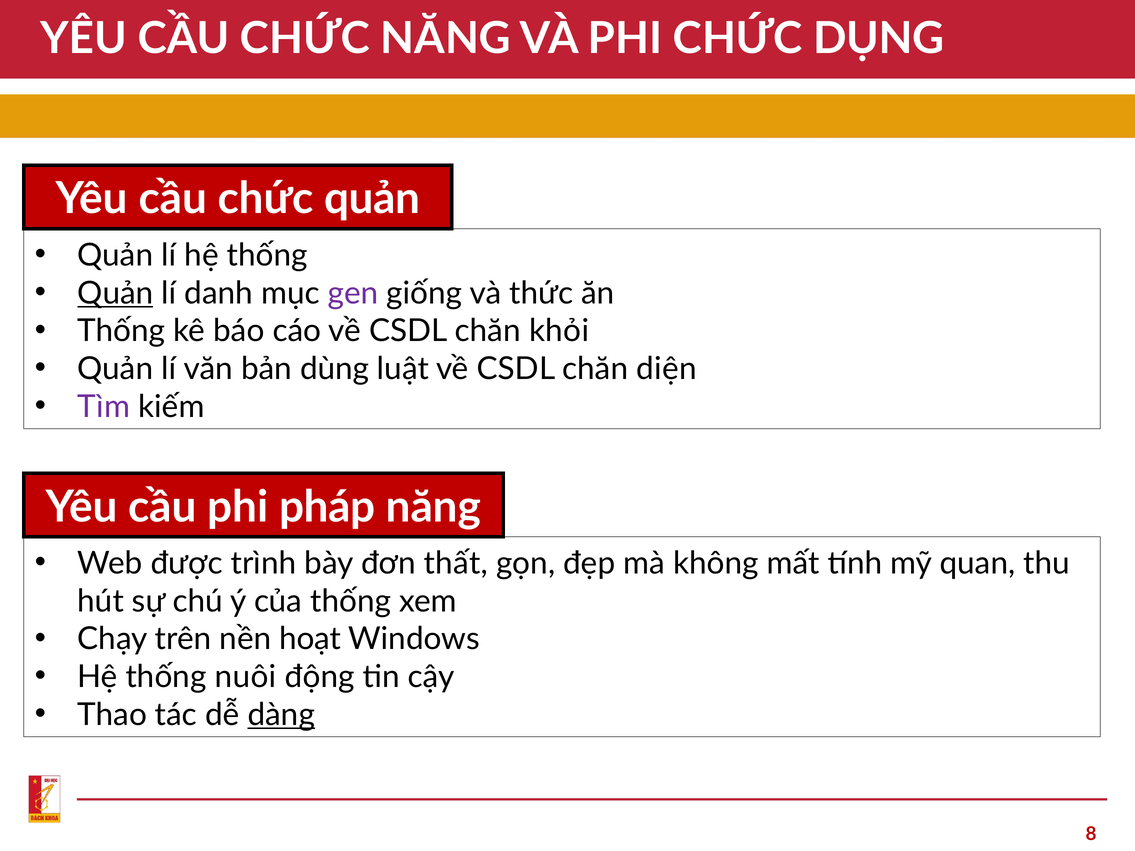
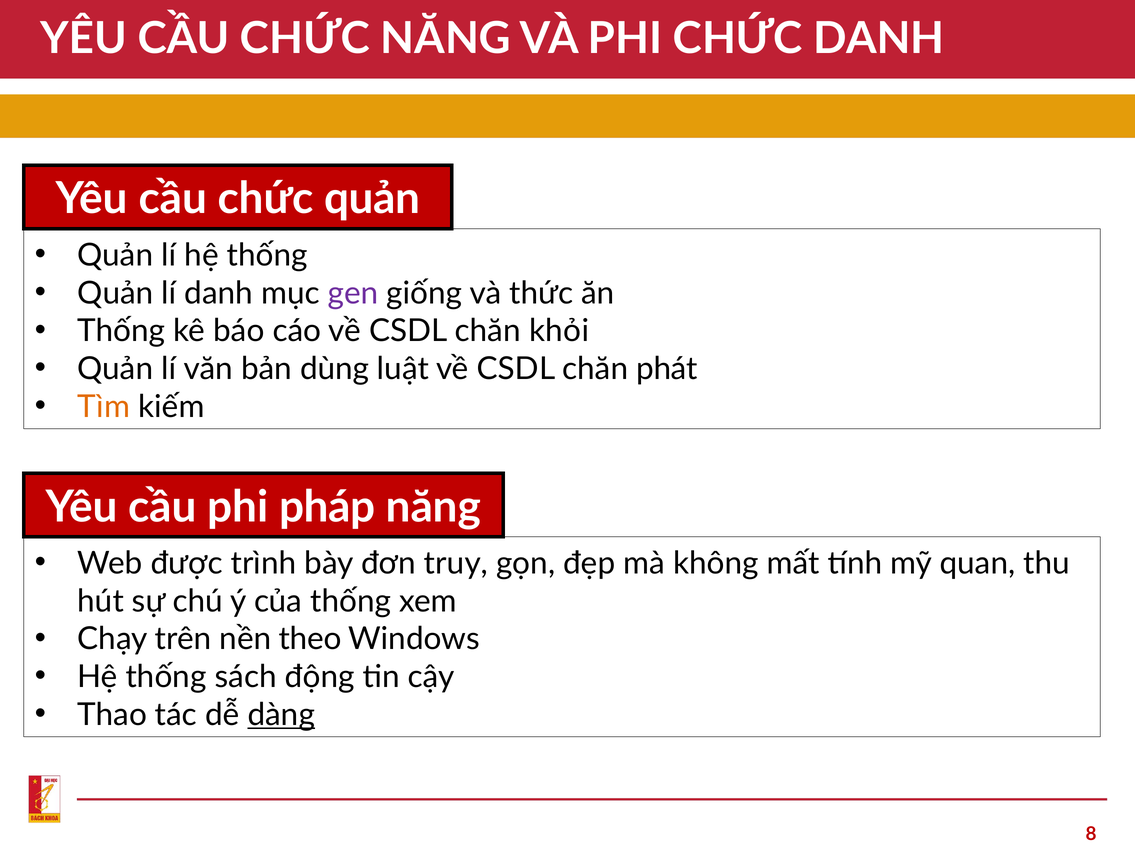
CHỨC DỤNG: DỤNG -> DANH (879, 39)
Quản underline: present -> none (115, 293)
diện: diện -> phát (667, 369)
Tìm colour: purple -> orange (104, 407)
thất: thất -> truy (456, 563)
hoạt: hoạt -> theo (310, 639)
nuôi: nuôi -> sách (246, 677)
